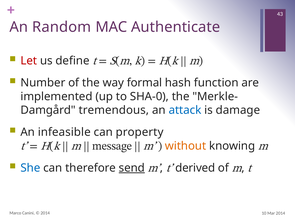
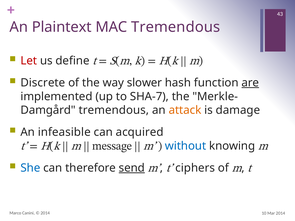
Random: Random -> Plaintext (62, 27)
MAC Authenticate: Authenticate -> Tremendous (176, 27)
Number: Number -> Discrete (43, 83)
formal: formal -> slower (144, 83)
are underline: none -> present (250, 83)
SHA-0: SHA-0 -> SHA-7 (149, 97)
attack colour: blue -> orange (185, 110)
property: property -> acquired (140, 132)
without colour: orange -> blue (186, 146)
derived: derived -> ciphers (195, 168)
